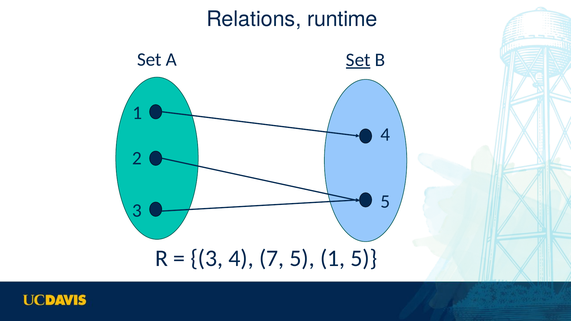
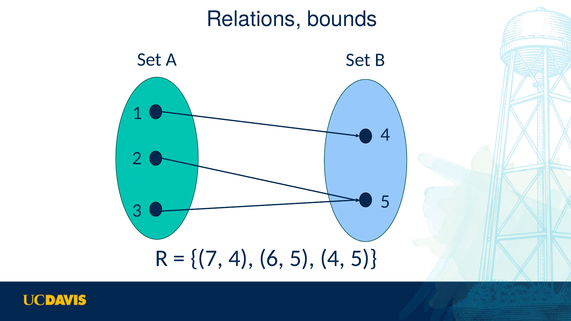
runtime: runtime -> bounds (342, 19)
Set underline: present -> none (358, 60)
3: 3 -> 7 (207, 259)
7: 7 -> 6 (272, 259)
5 1: 1 -> 4 (333, 259)
